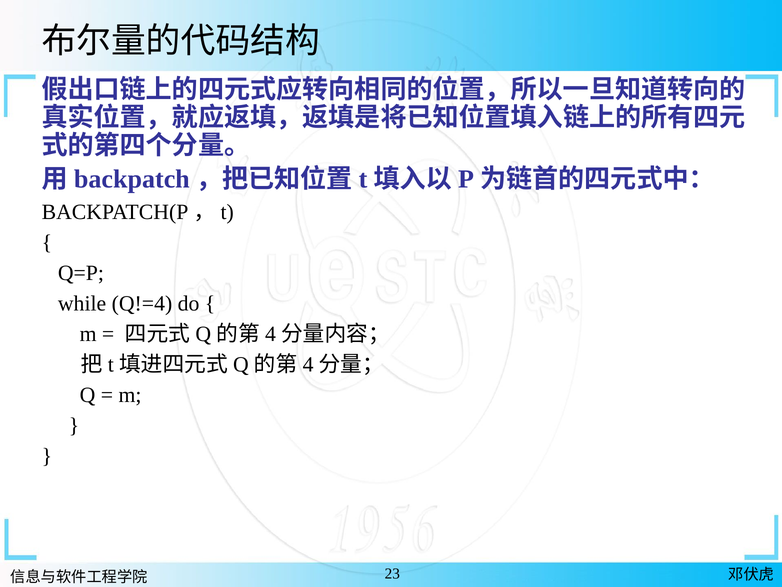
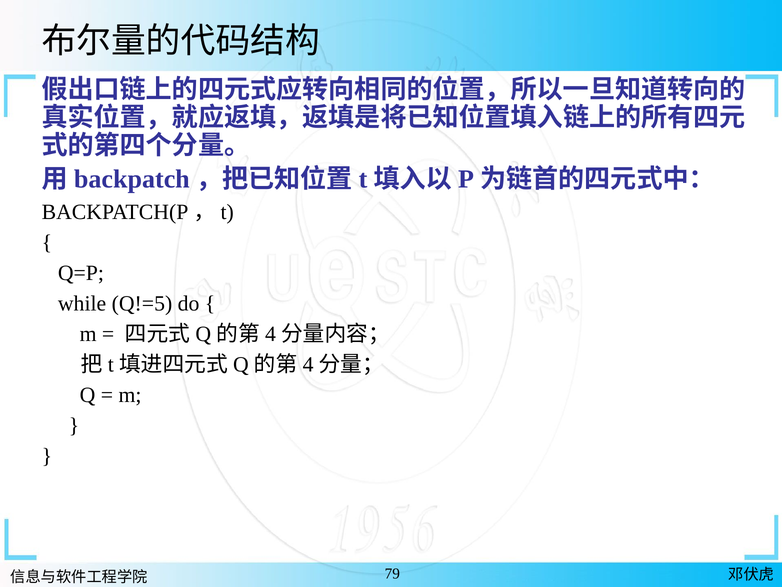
Q!=4: Q!=4 -> Q!=5 (142, 303)
23: 23 -> 79 (392, 573)
